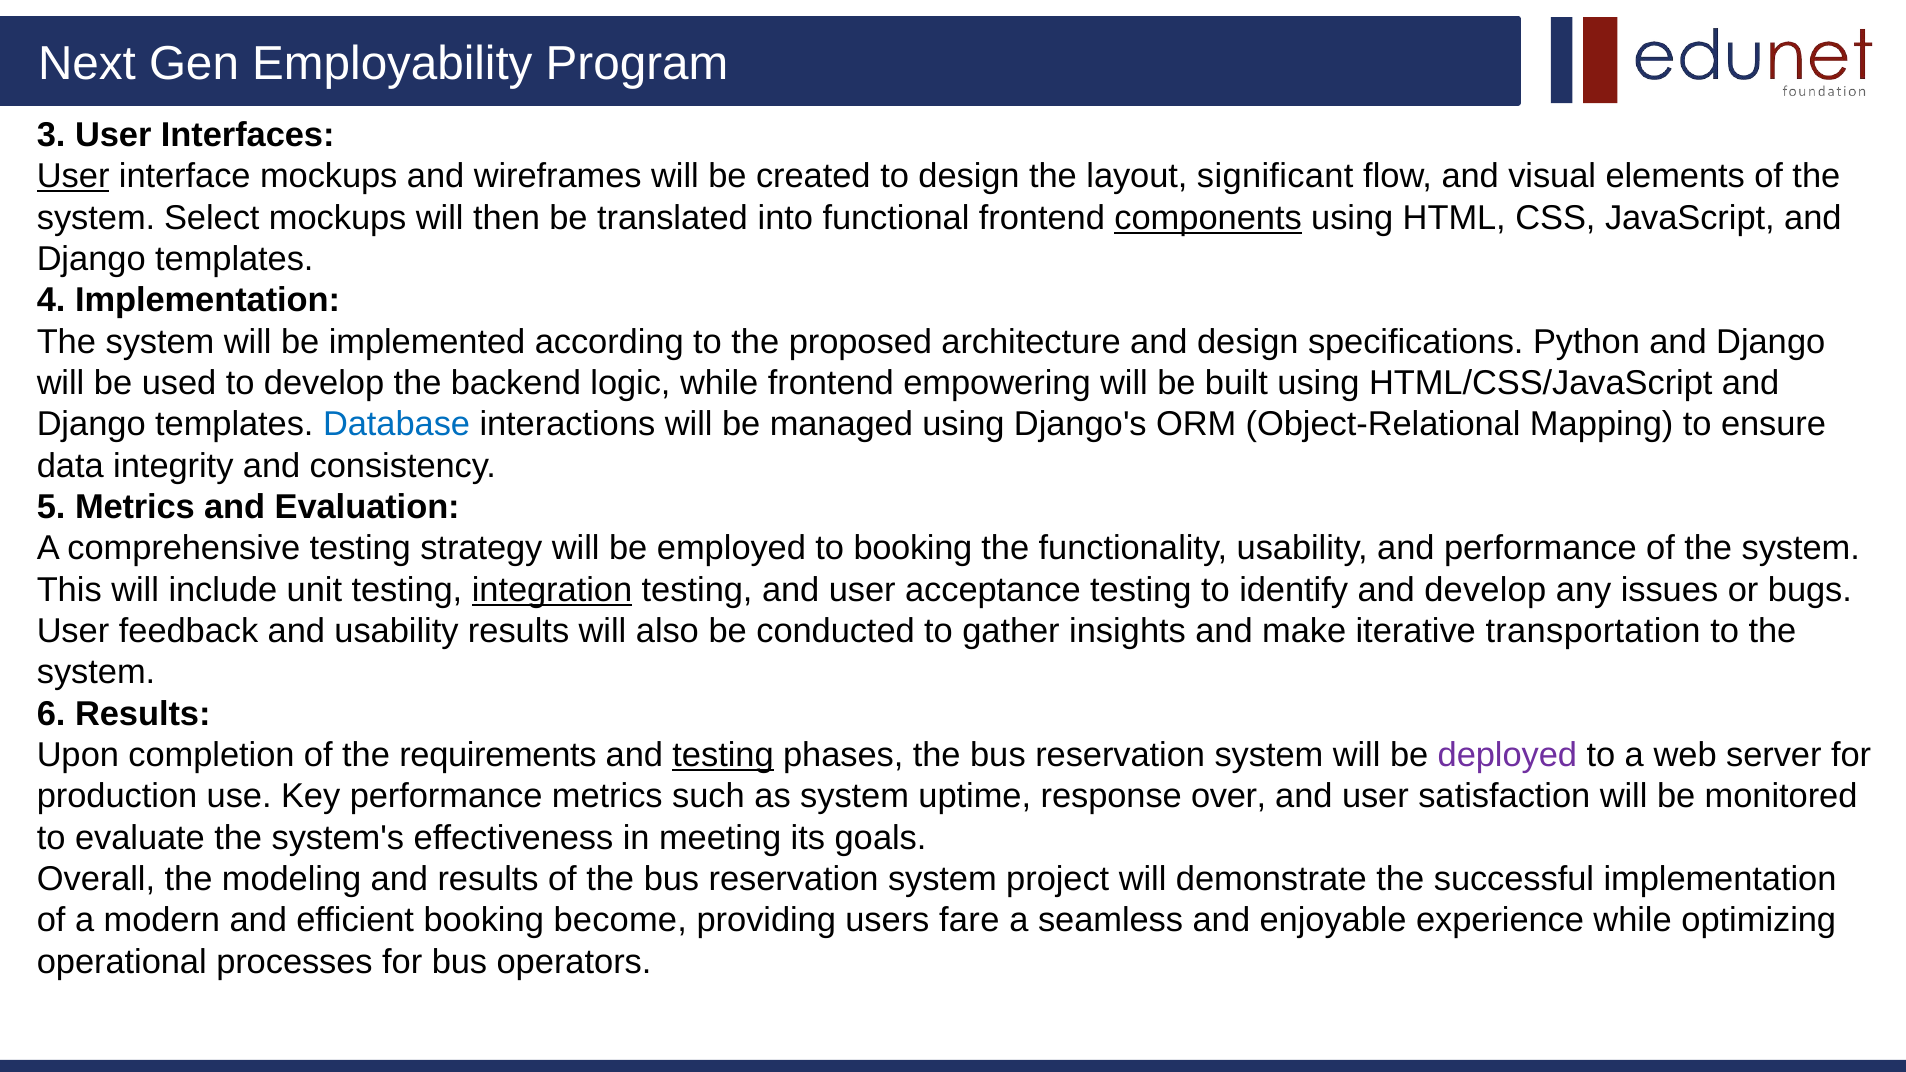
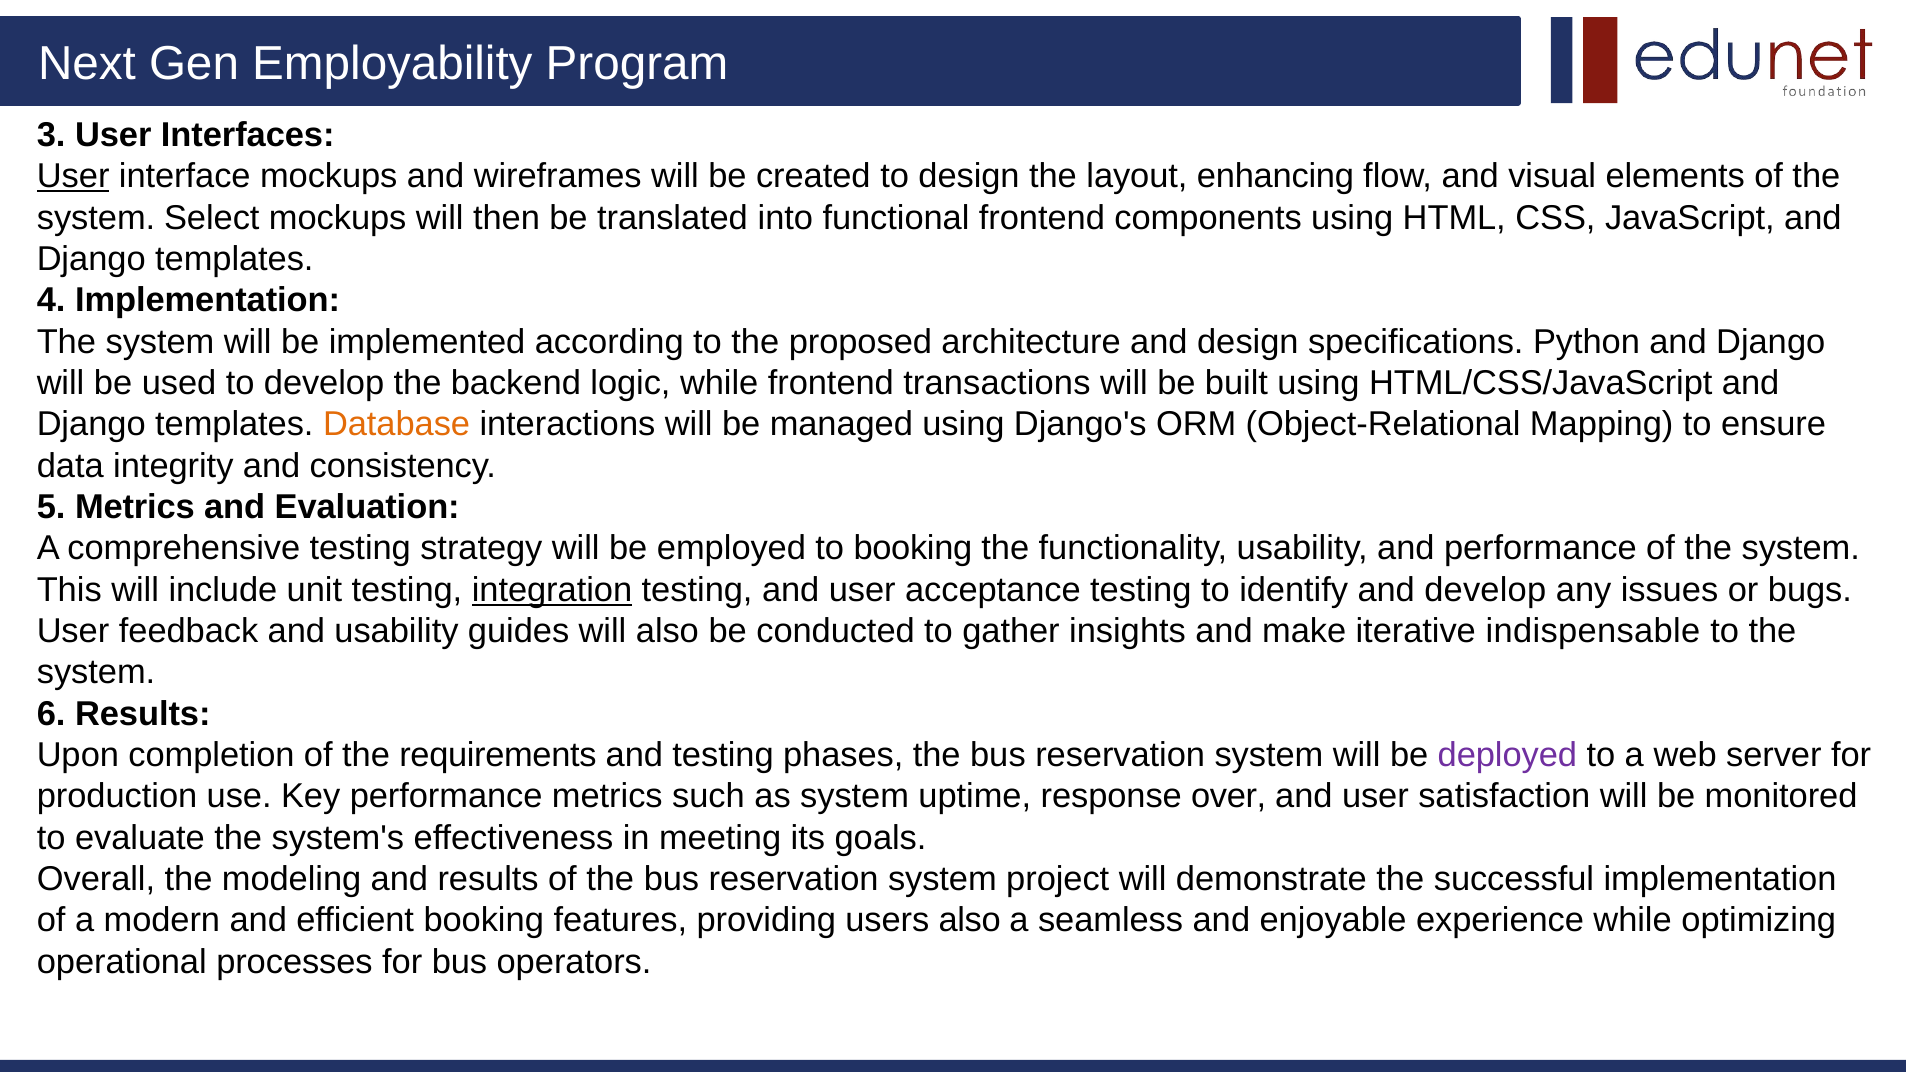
significant: significant -> enhancing (1276, 177)
components underline: present -> none (1208, 218)
empowering: empowering -> transactions (997, 383)
Database colour: blue -> orange (397, 425)
usability results: results -> guides (519, 631)
transportation: transportation -> indispensable (1593, 631)
testing underline: present -> none (723, 755)
become: become -> features (620, 921)
users fare: fare -> also (970, 921)
